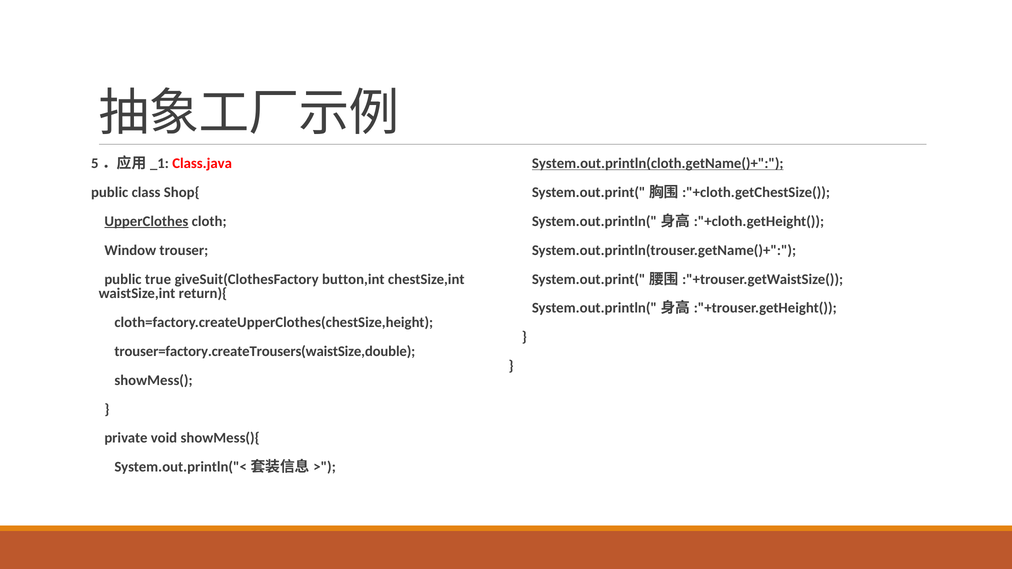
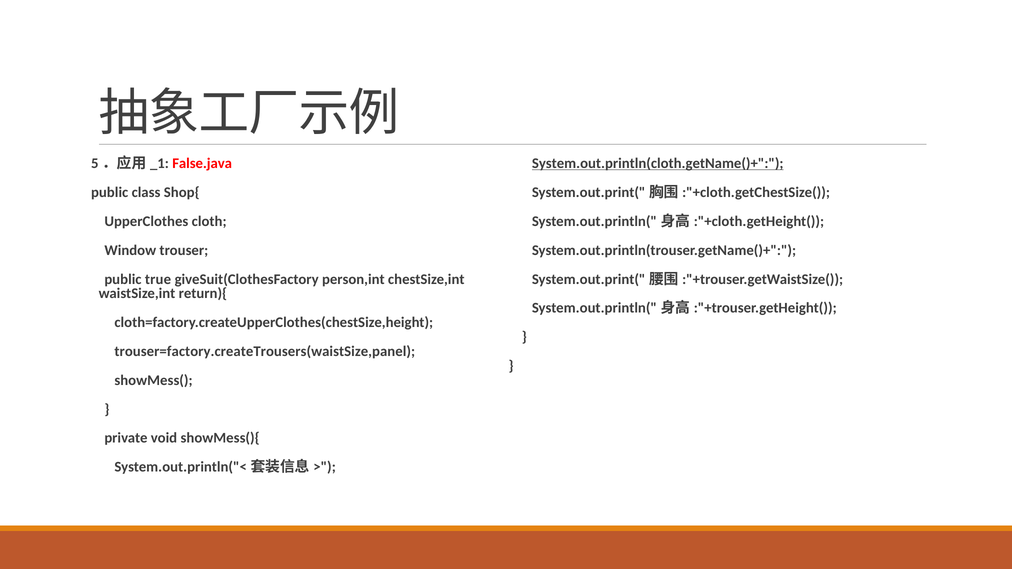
Class.java: Class.java -> False.java (202, 163)
UpperClothes underline: present -> none (146, 221)
button,int: button,int -> person,int (353, 279)
trouser=factory.createTrousers(waistSize,double: trouser=factory.createTrousers(waistSize,double -> trouser=factory.createTrousers(waistSize,panel (265, 351)
